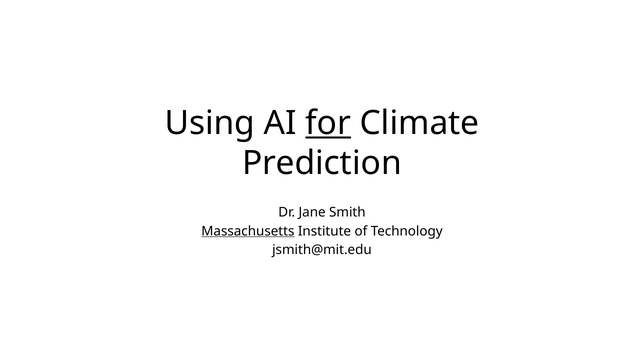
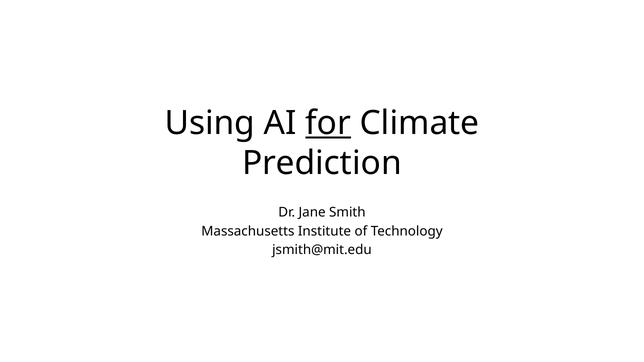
Massachusetts underline: present -> none (248, 231)
